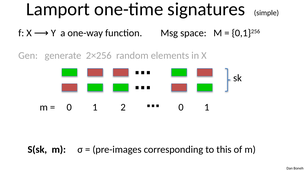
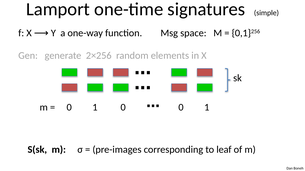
1 2: 2 -> 0 (123, 108)
this: this -> leaf (224, 150)
